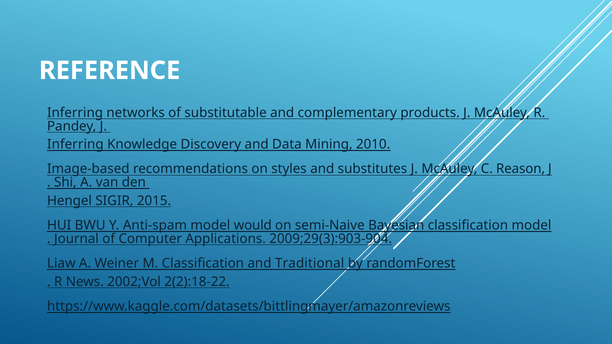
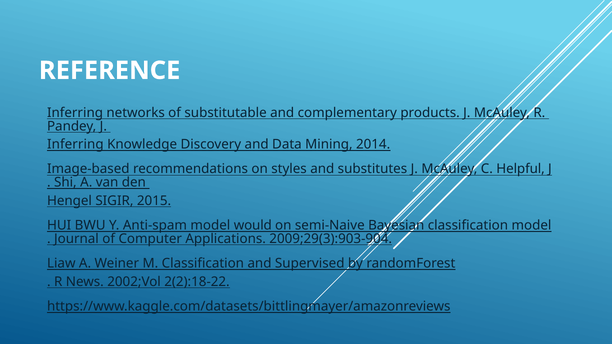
2010: 2010 -> 2014 (373, 144)
Reason: Reason -> Helpful (521, 169)
Traditional: Traditional -> Supervised (310, 264)
